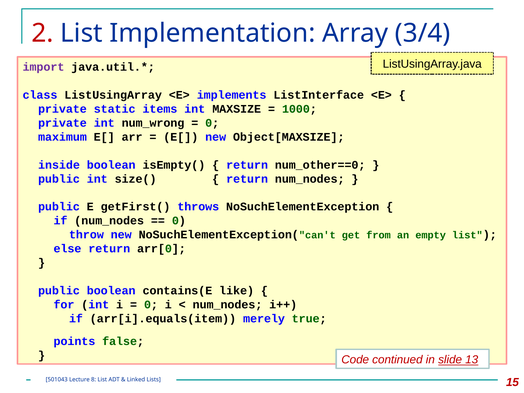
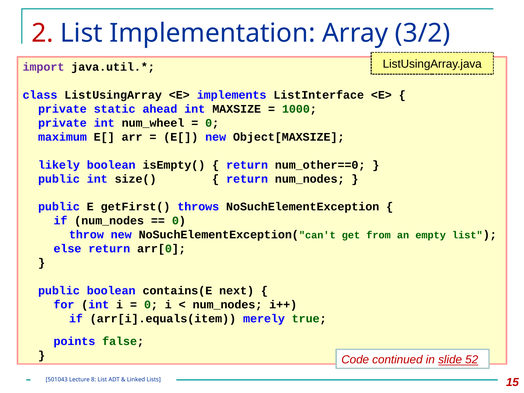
3/4: 3/4 -> 3/2 (423, 33)
items: items -> ahead (160, 109)
num_wrong: num_wrong -> num_wheel (153, 123)
inside: inside -> likely (59, 165)
like: like -> next (237, 291)
13: 13 -> 52 (472, 360)
